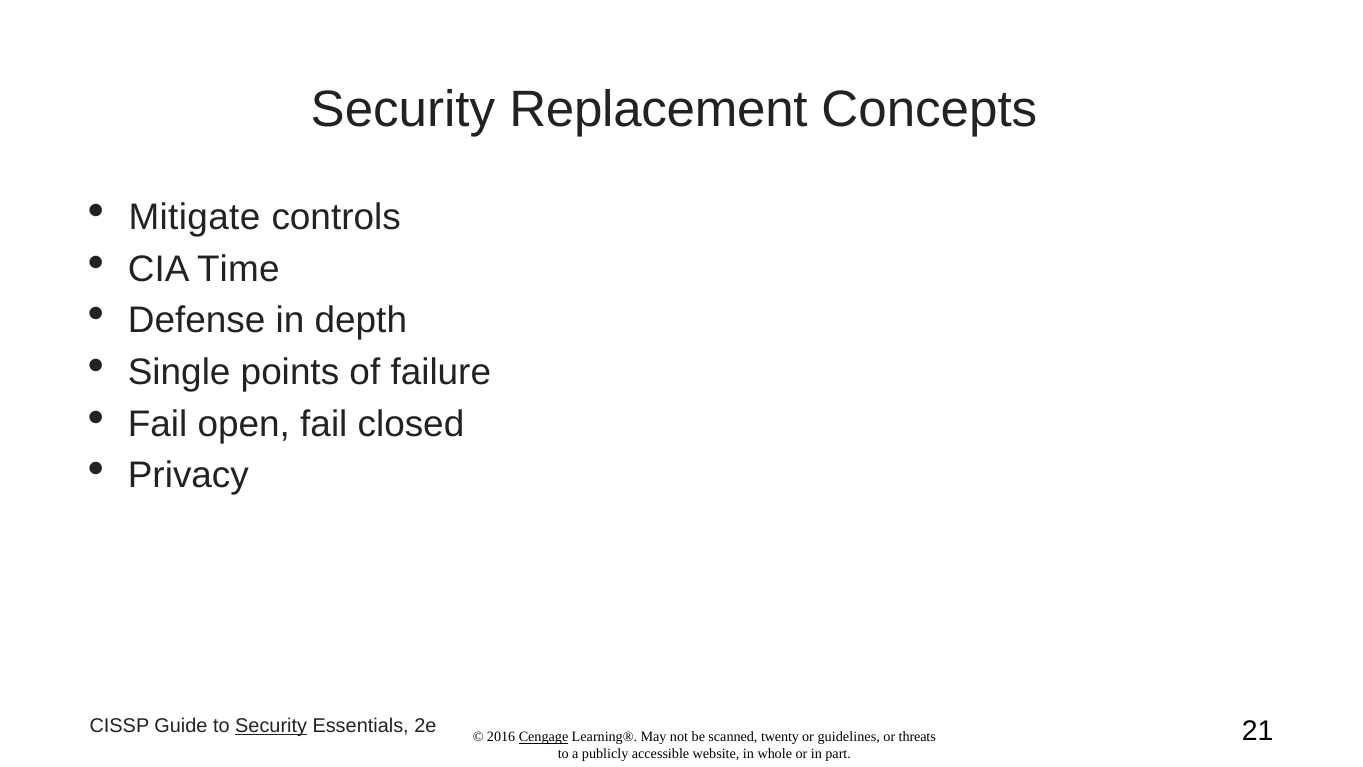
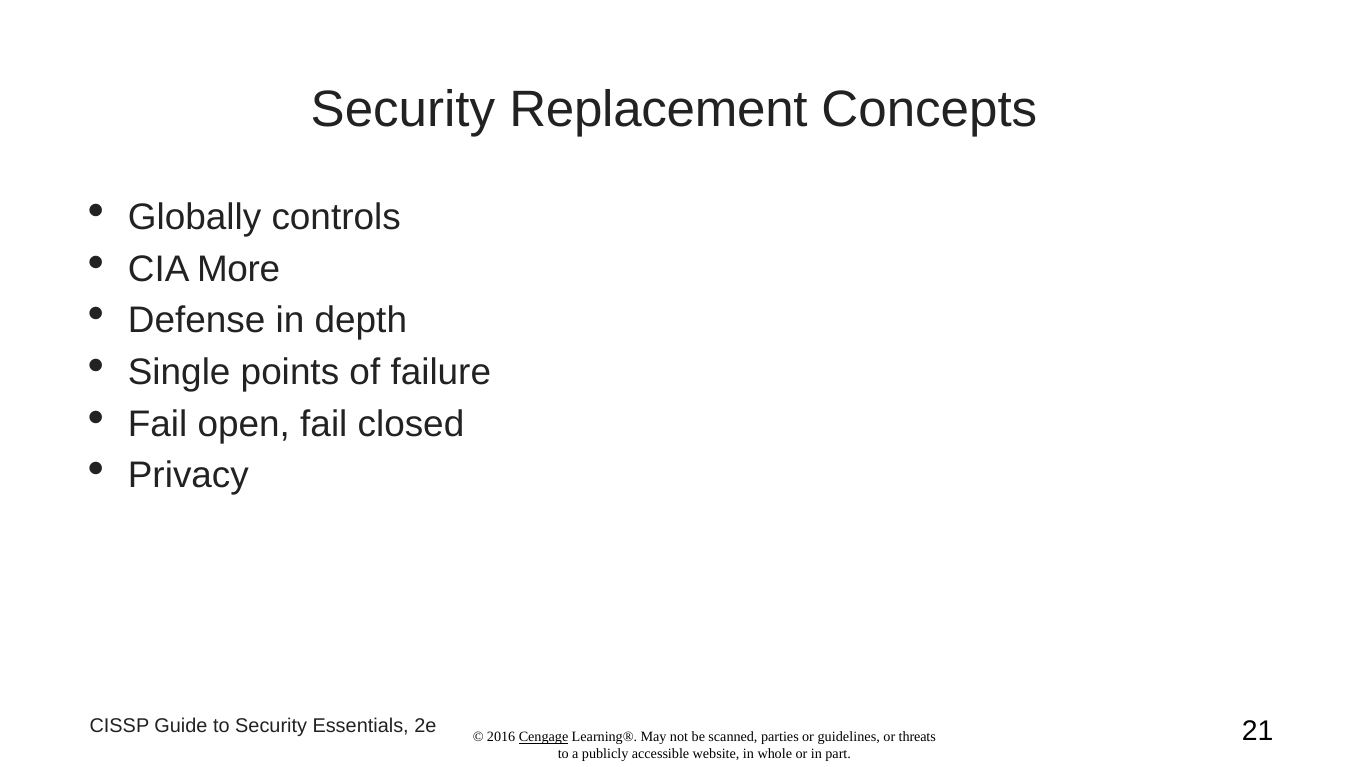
Mitigate: Mitigate -> Globally (195, 217)
Time: Time -> More (239, 269)
Security underline: present -> none (271, 725)
twenty: twenty -> parties (780, 737)
